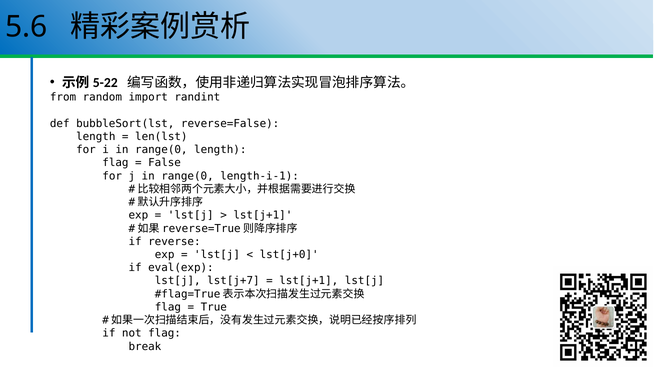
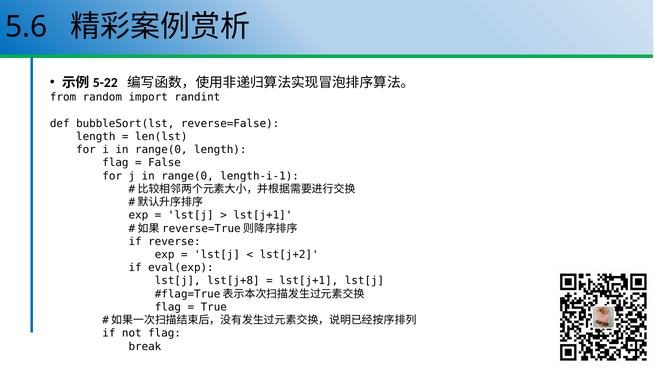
lst[j+0: lst[j+0 -> lst[j+2 (289, 254)
lst[j+7: lst[j+7 -> lst[j+8 (233, 280)
